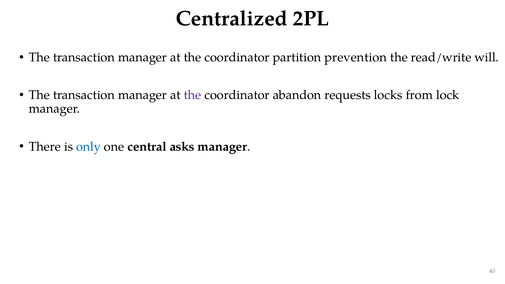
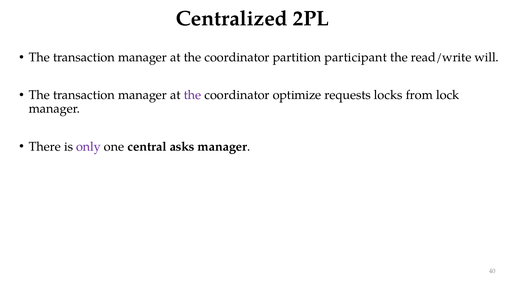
prevention: prevention -> participant (356, 57)
abandon: abandon -> optimize (297, 95)
only colour: blue -> purple (89, 147)
